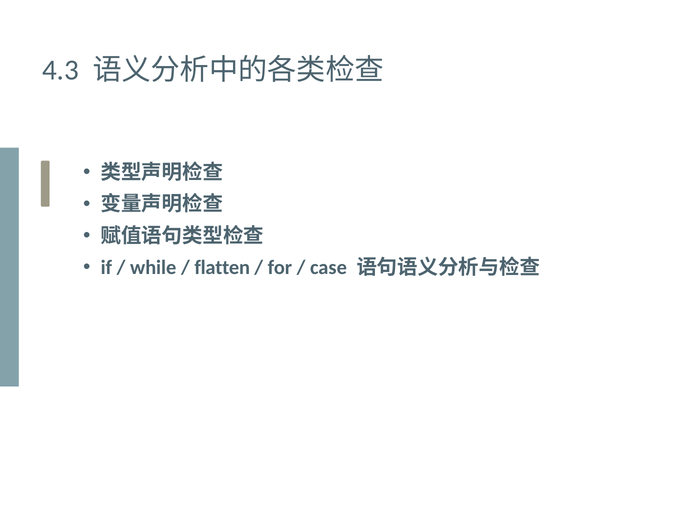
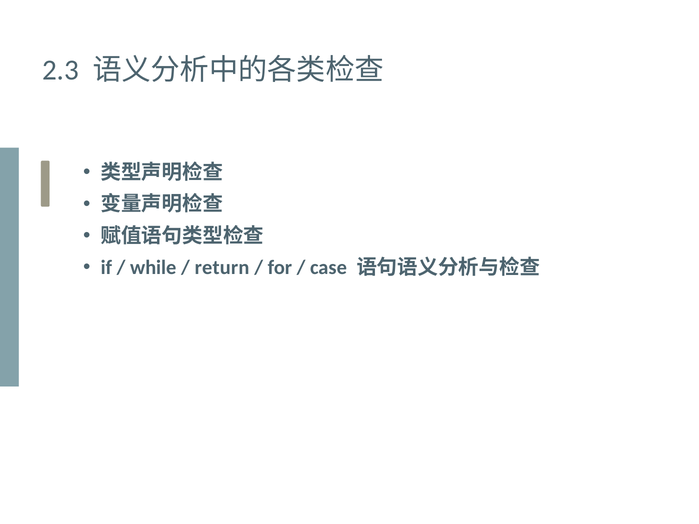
4.3: 4.3 -> 2.3 (61, 70)
flatten: flatten -> return (222, 268)
